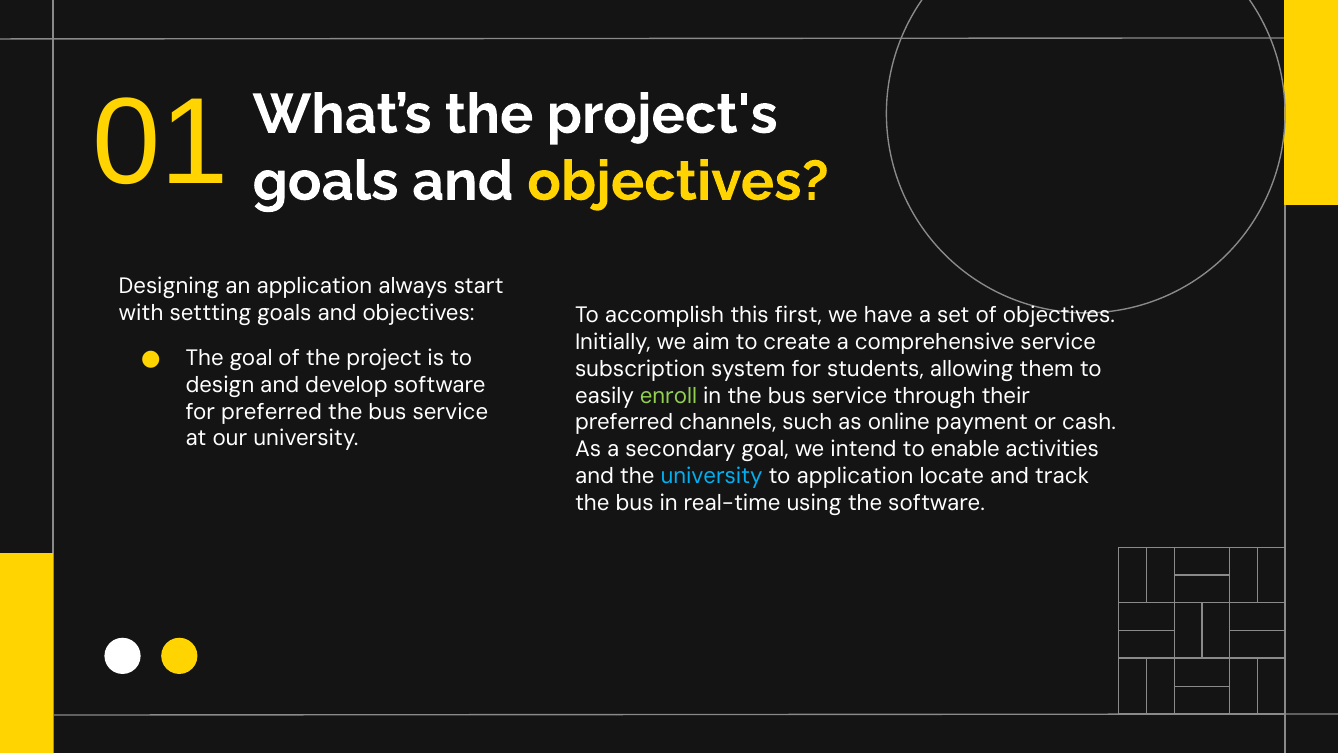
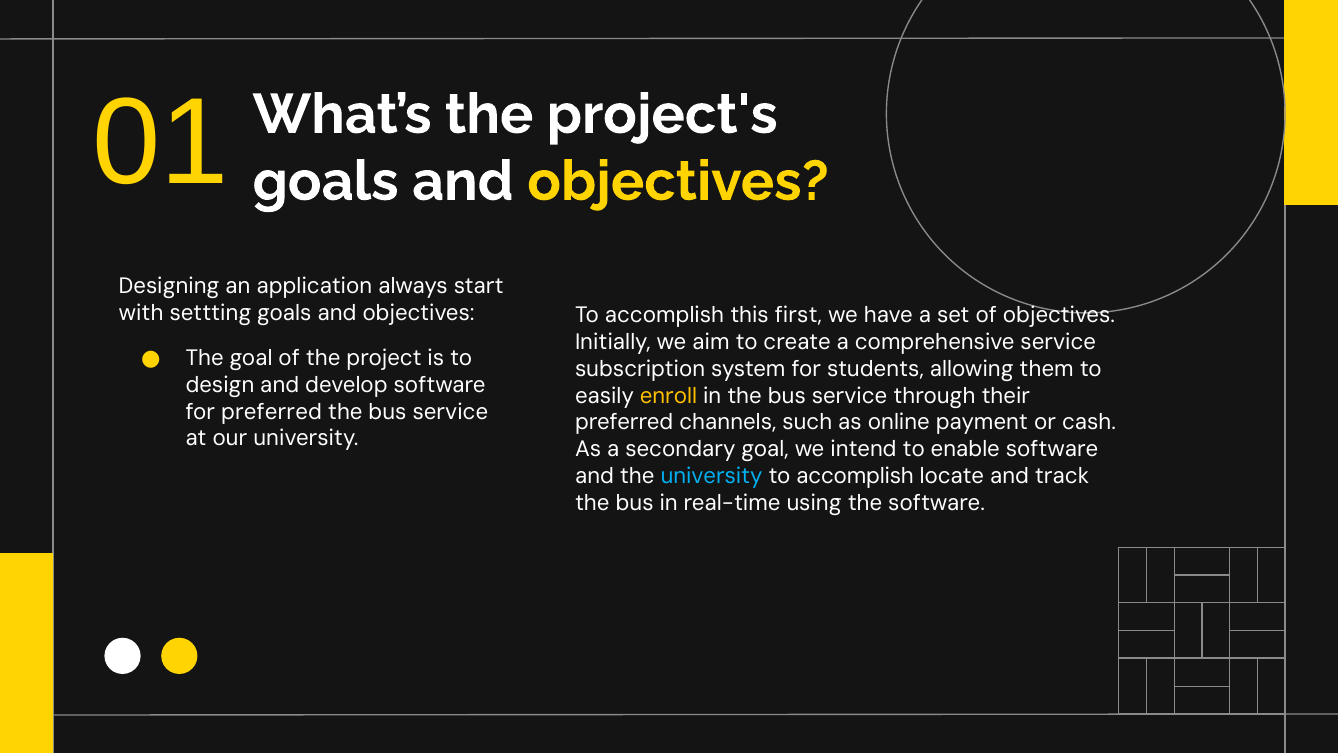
enroll colour: light green -> yellow (668, 396)
enable activities: activities -> software (1052, 449)
application: application -> accomplish (855, 476)
